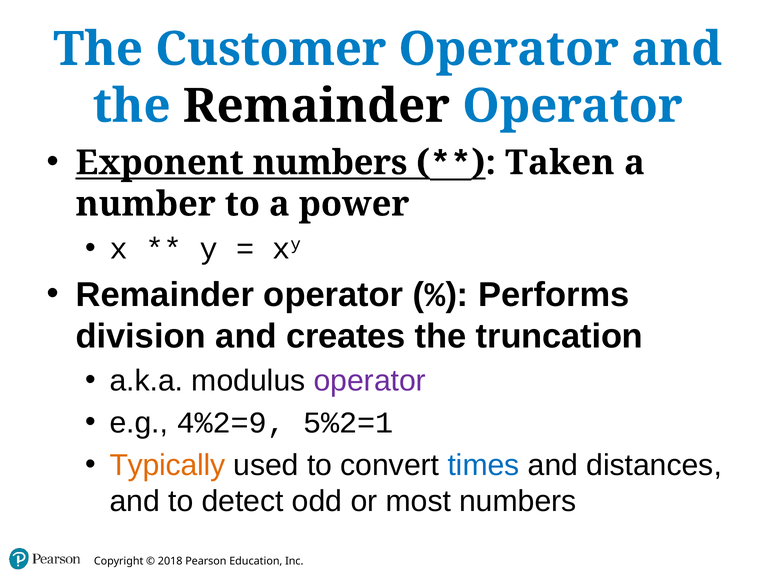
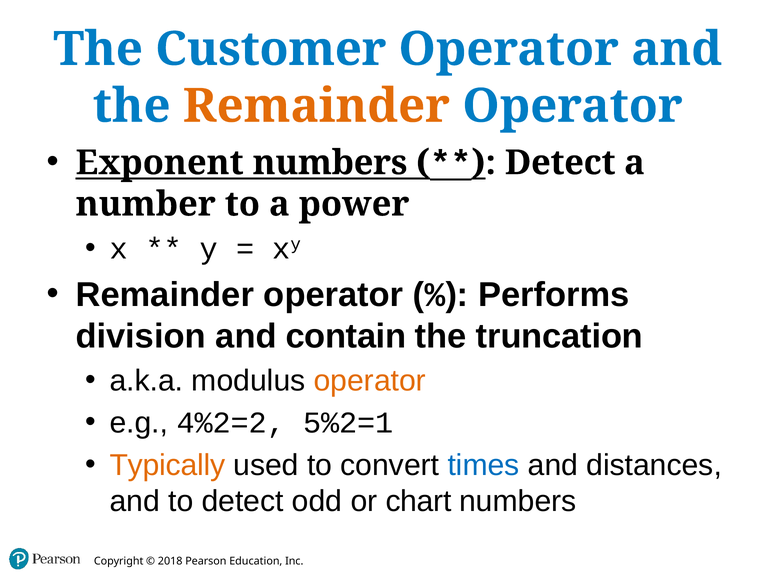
Remainder colour: black -> orange (316, 106)
Taken: Taken -> Detect (560, 163)
creates: creates -> contain (346, 336)
operator colour: purple -> orange (370, 381)
4%2=9: 4%2=9 -> 4%2=2 (231, 423)
most: most -> chart (418, 502)
